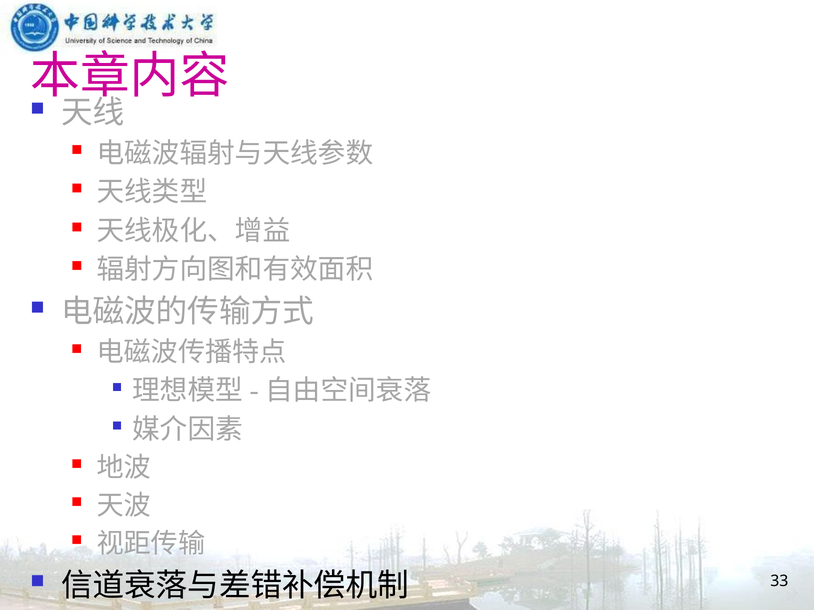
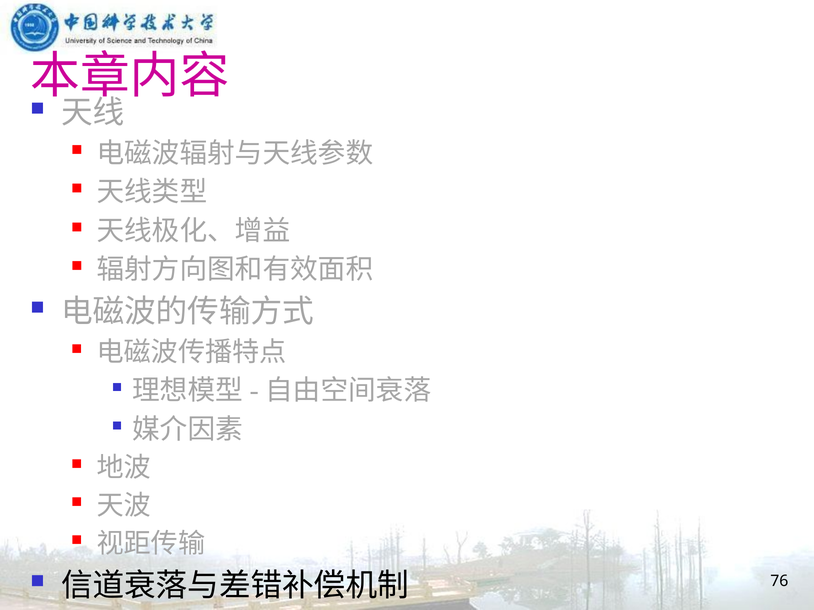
33: 33 -> 76 (779, 581)
